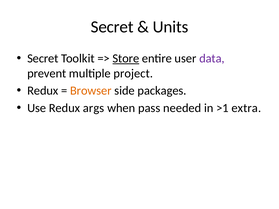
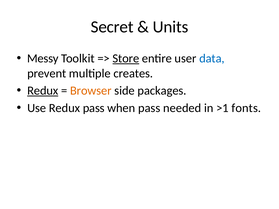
Secret: Secret -> Messy (43, 59)
data colour: purple -> blue (212, 59)
project: project -> creates (133, 73)
Redux underline: none -> present (43, 91)
Redux args: args -> pass (94, 108)
extra: extra -> fonts (246, 108)
